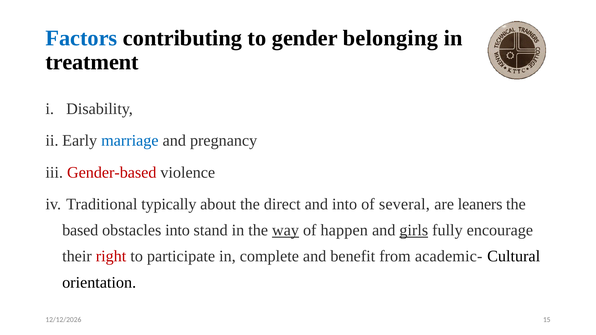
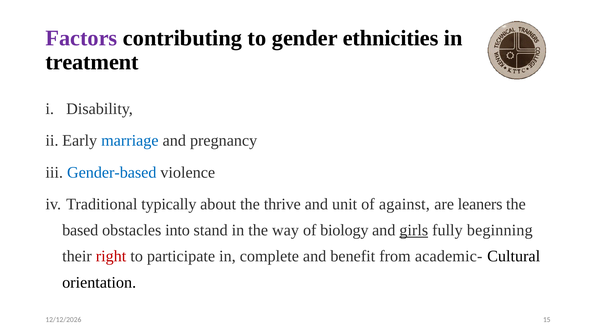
Factors colour: blue -> purple (81, 38)
belonging: belonging -> ethnicities (391, 38)
Gender-based colour: red -> blue (112, 172)
direct: direct -> thrive (282, 204)
and into: into -> unit (345, 204)
several: several -> against (404, 204)
way underline: present -> none (286, 230)
happen: happen -> biology (344, 230)
encourage: encourage -> beginning (500, 230)
